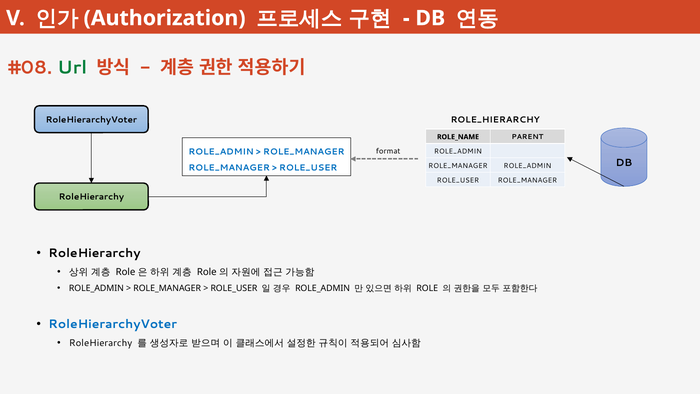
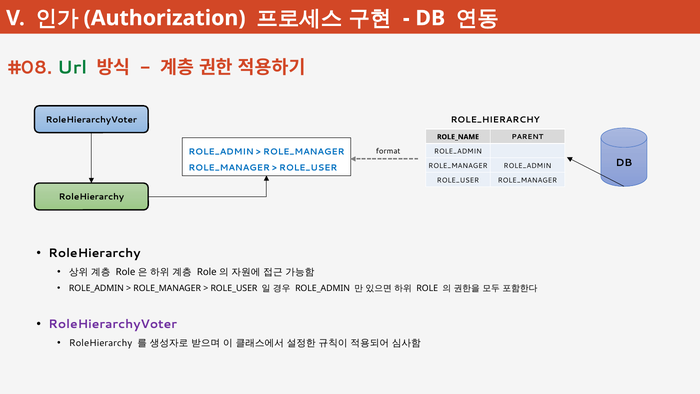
RoleHierarchyVoter colour: blue -> purple (113, 324)
